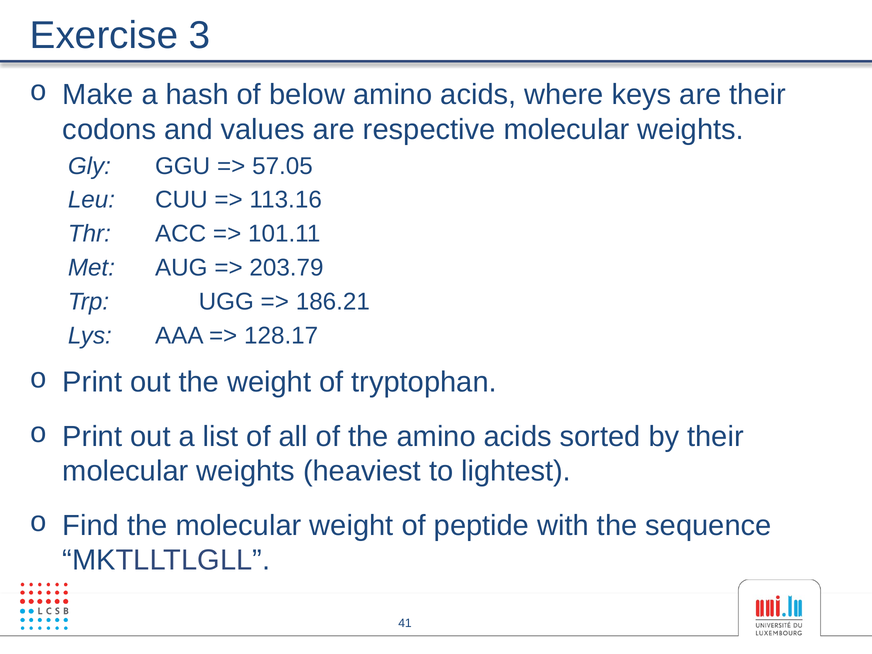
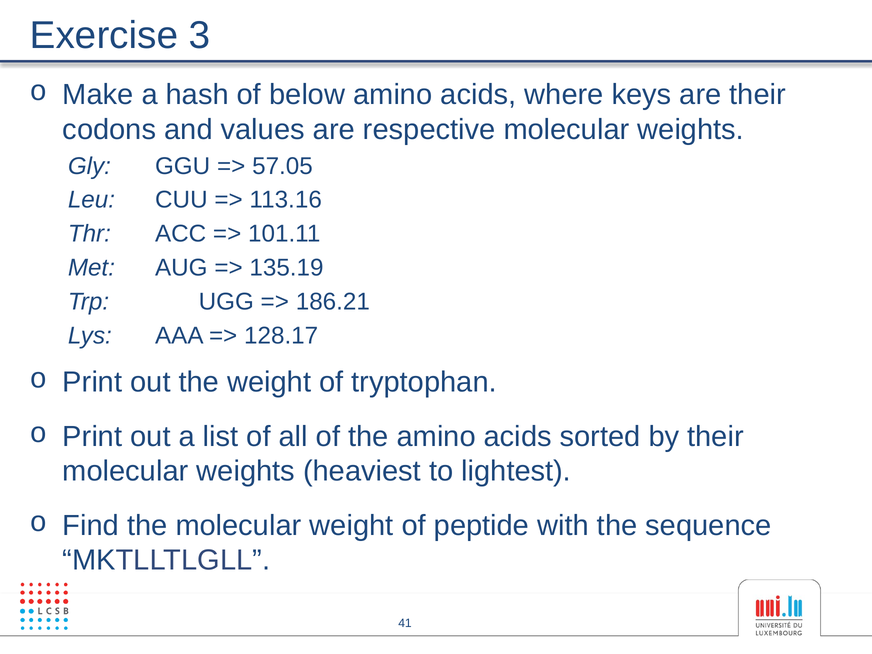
203.79: 203.79 -> 135.19 (286, 268)
